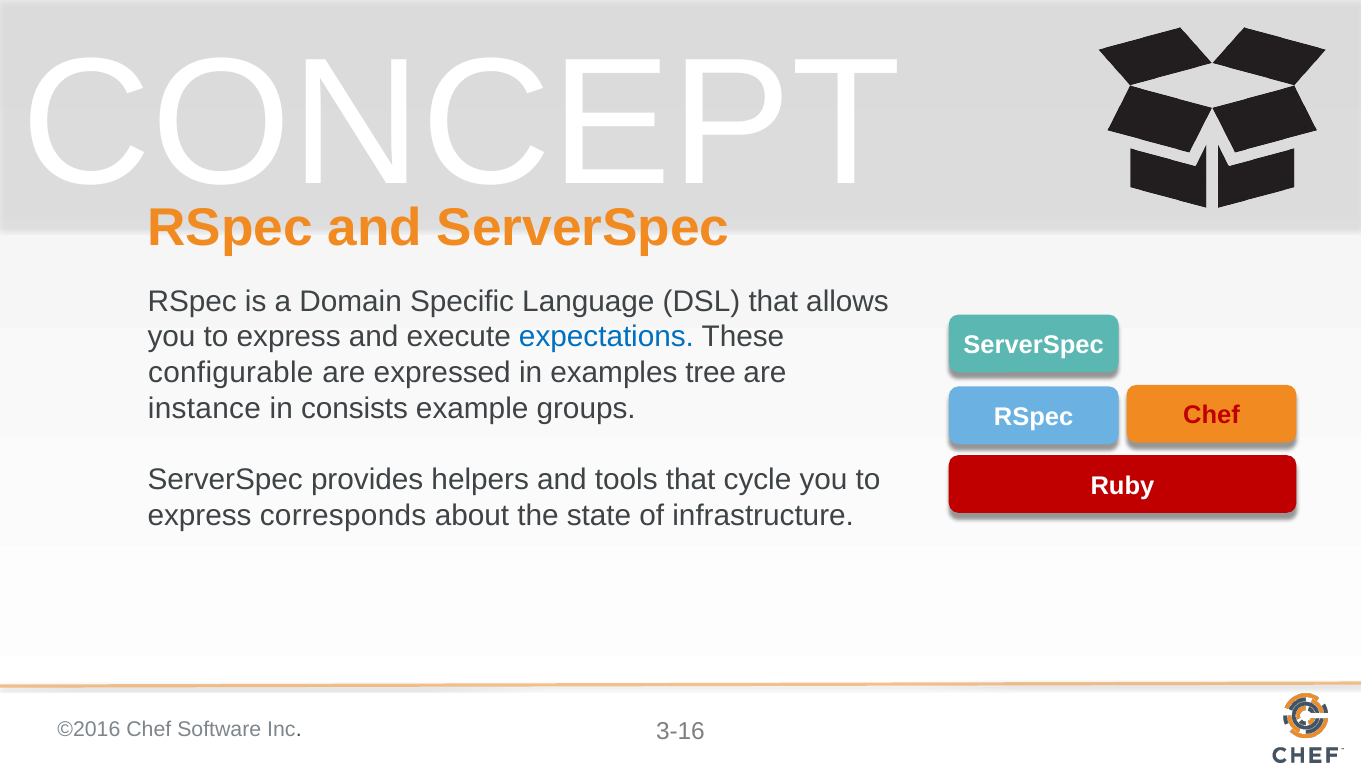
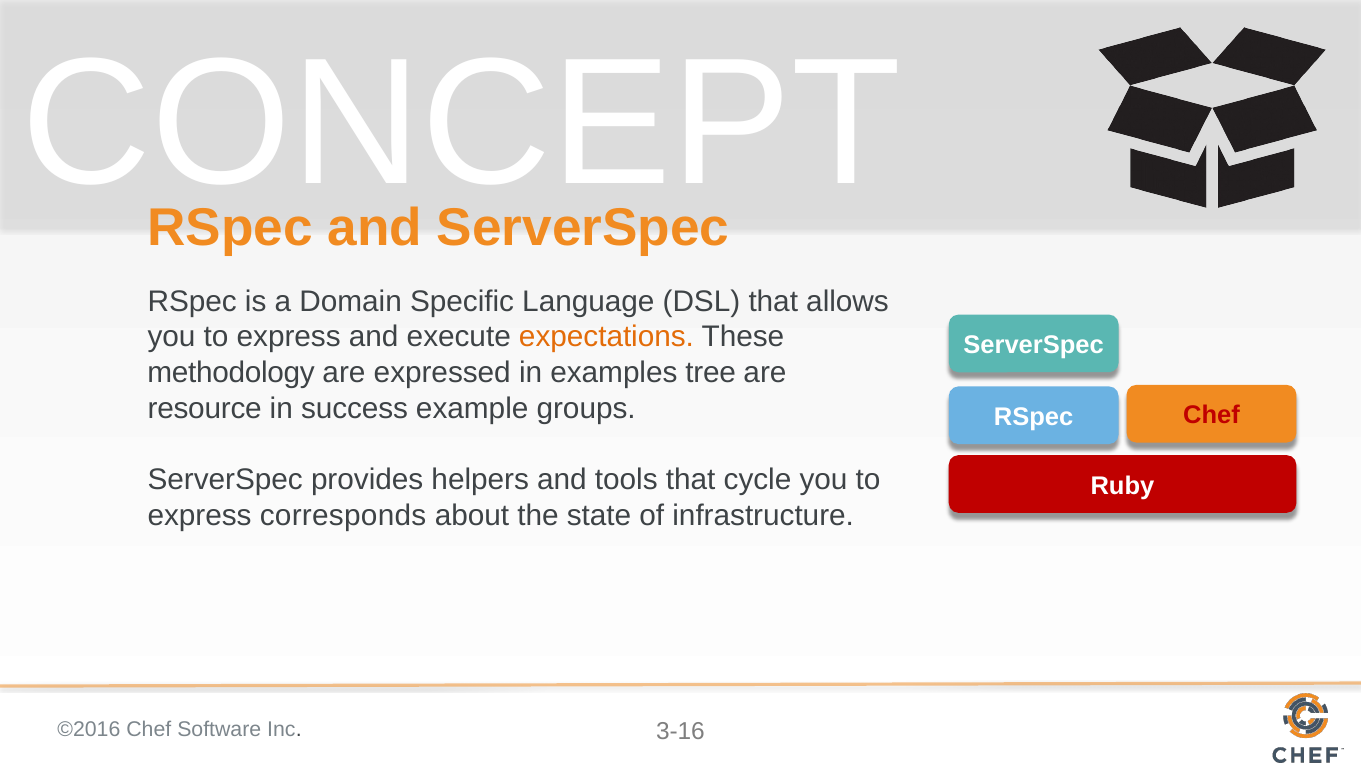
expectations colour: blue -> orange (606, 337)
configurable: configurable -> methodology (231, 373)
instance: instance -> resource (205, 409)
consists: consists -> success (354, 409)
